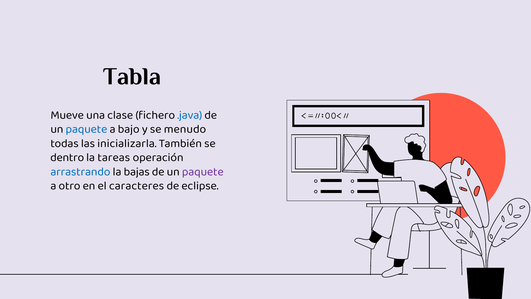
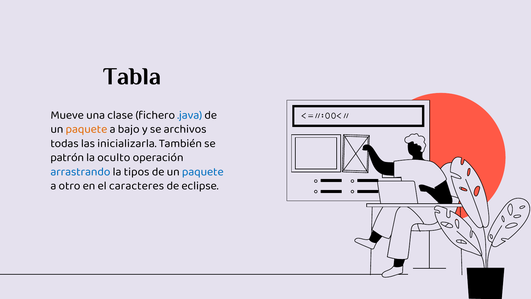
paquete colour: blue -> orange (86, 129)
menudo: menudo -> archivos (185, 129)
dentro: dentro -> patrón (67, 157)
tareas: tareas -> oculto (114, 157)
bajas: bajas -> tipos (137, 171)
paquete colour: purple -> blue (203, 171)
